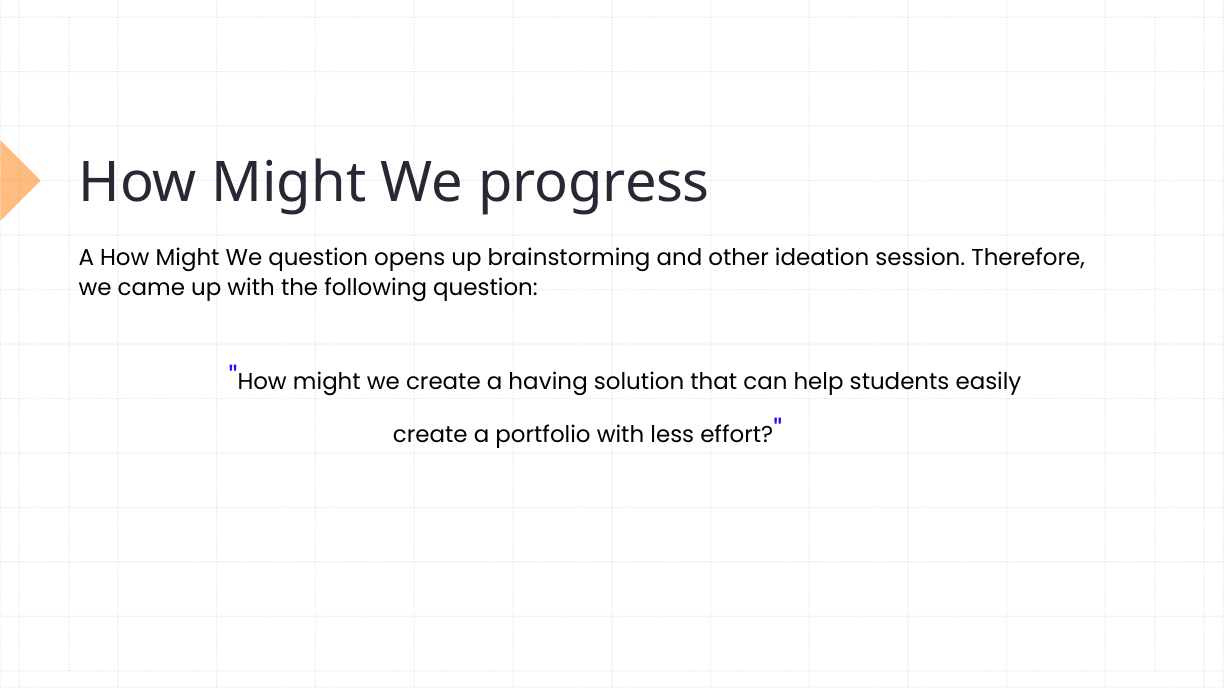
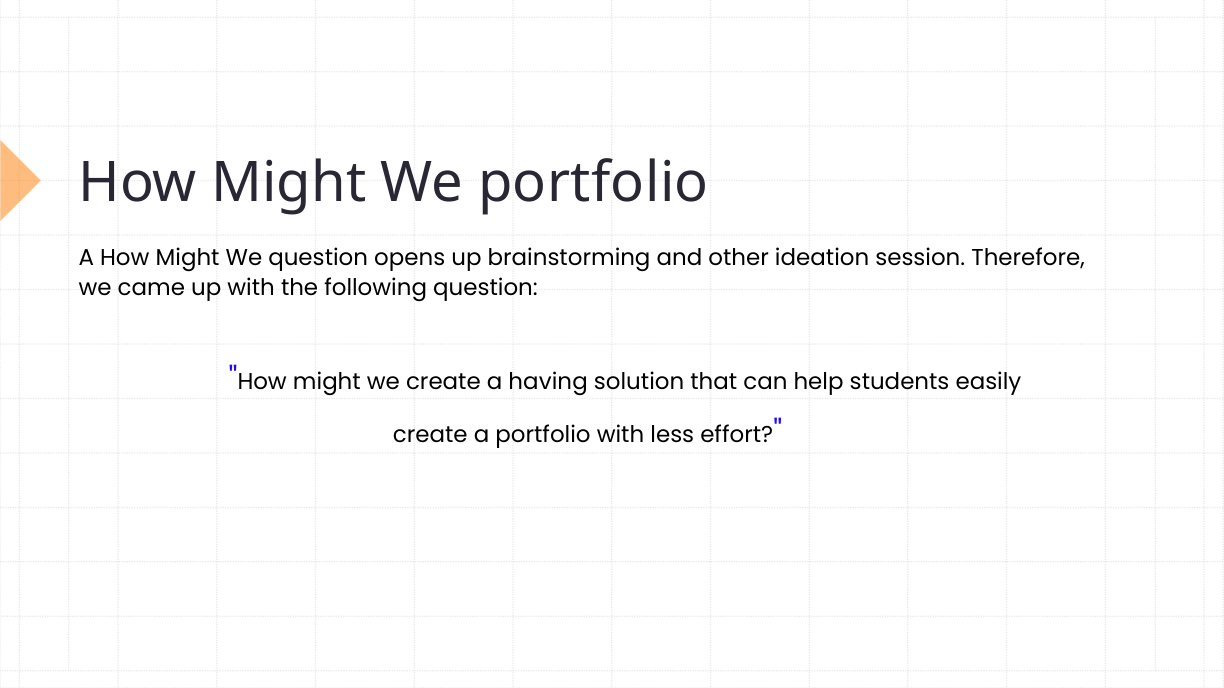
We progress: progress -> portfolio (593, 183)
